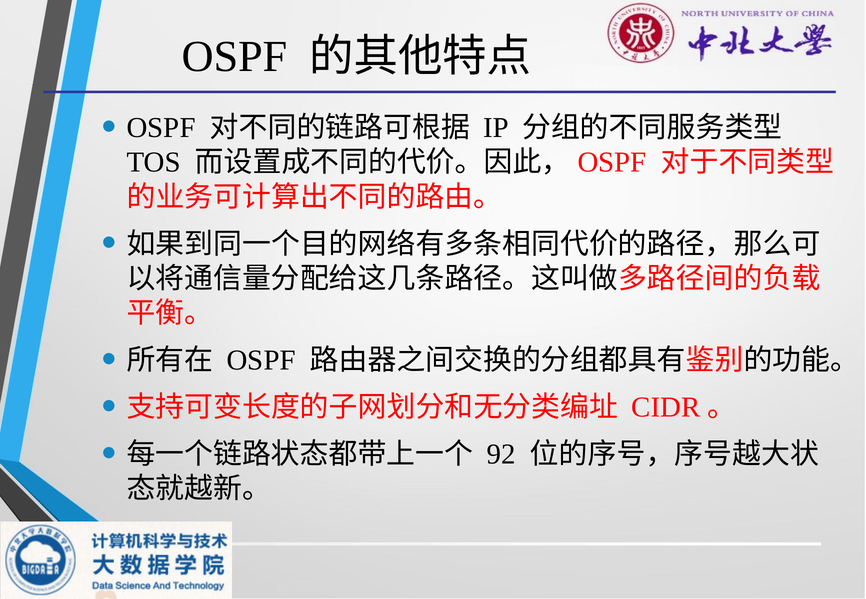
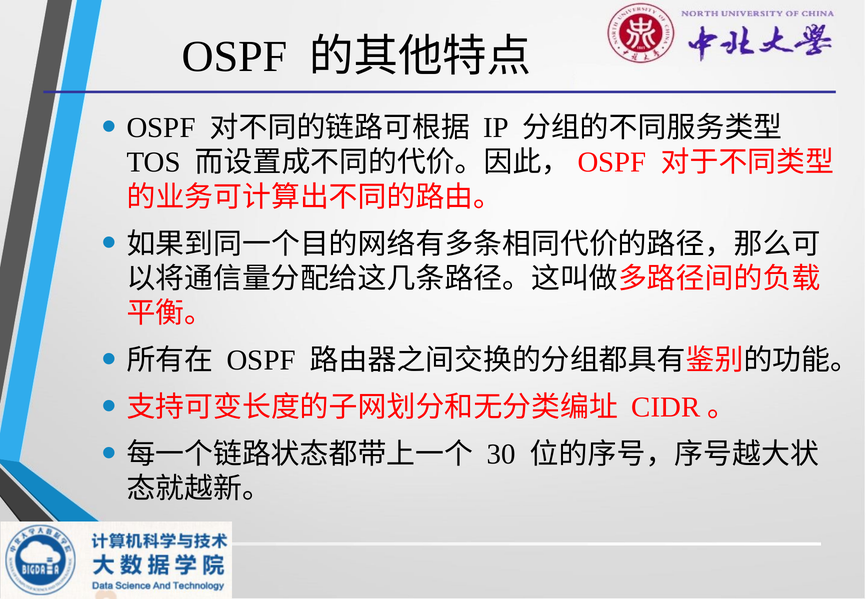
92: 92 -> 30 (501, 455)
